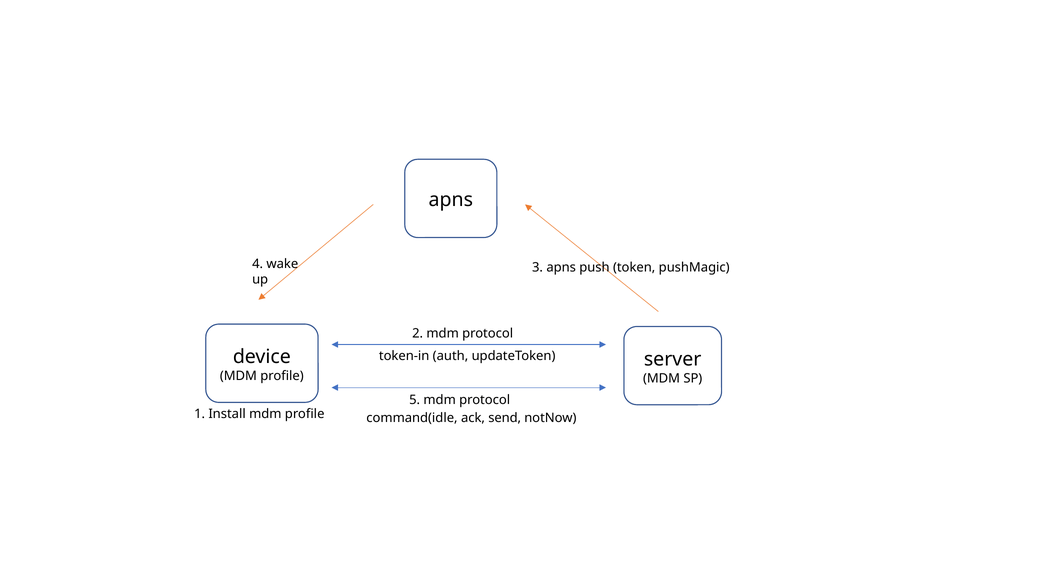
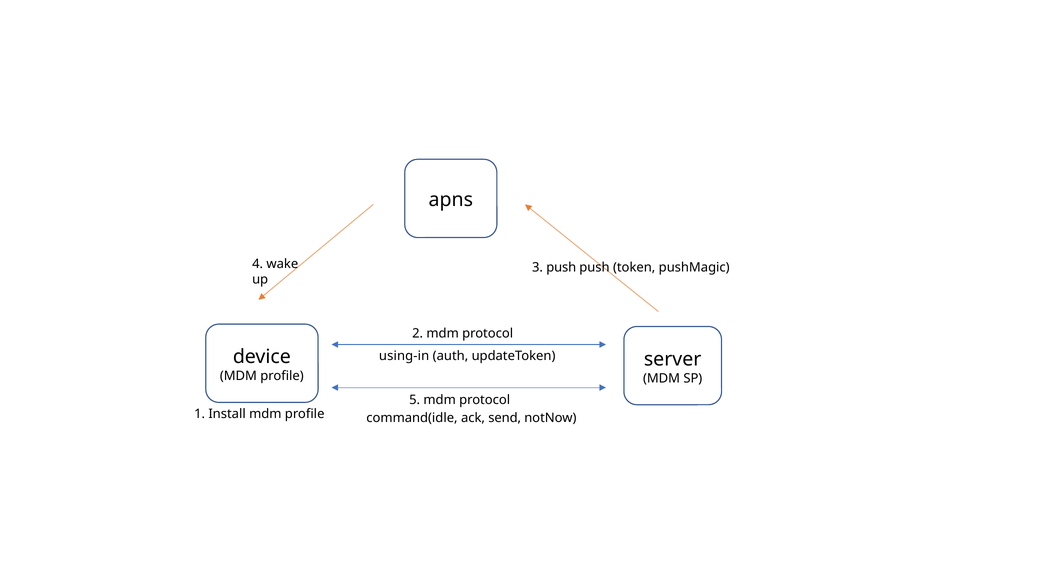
3 apns: apns -> push (561, 267)
token-in: token-in -> using-in (404, 356)
